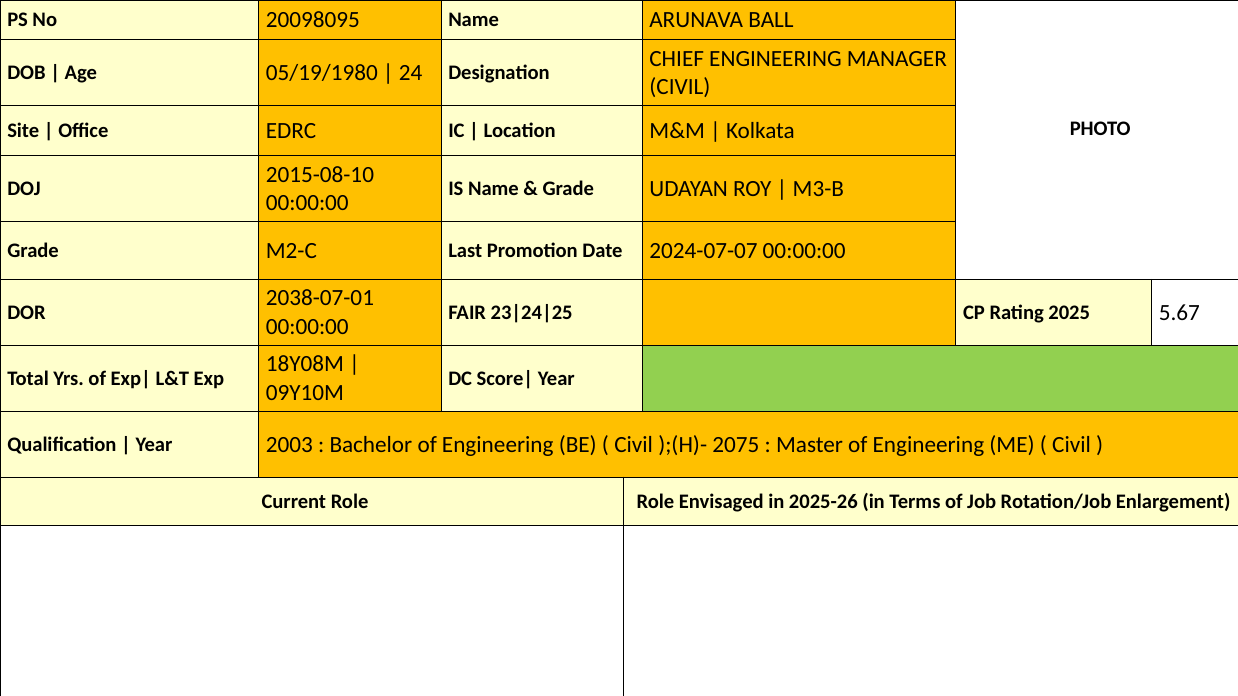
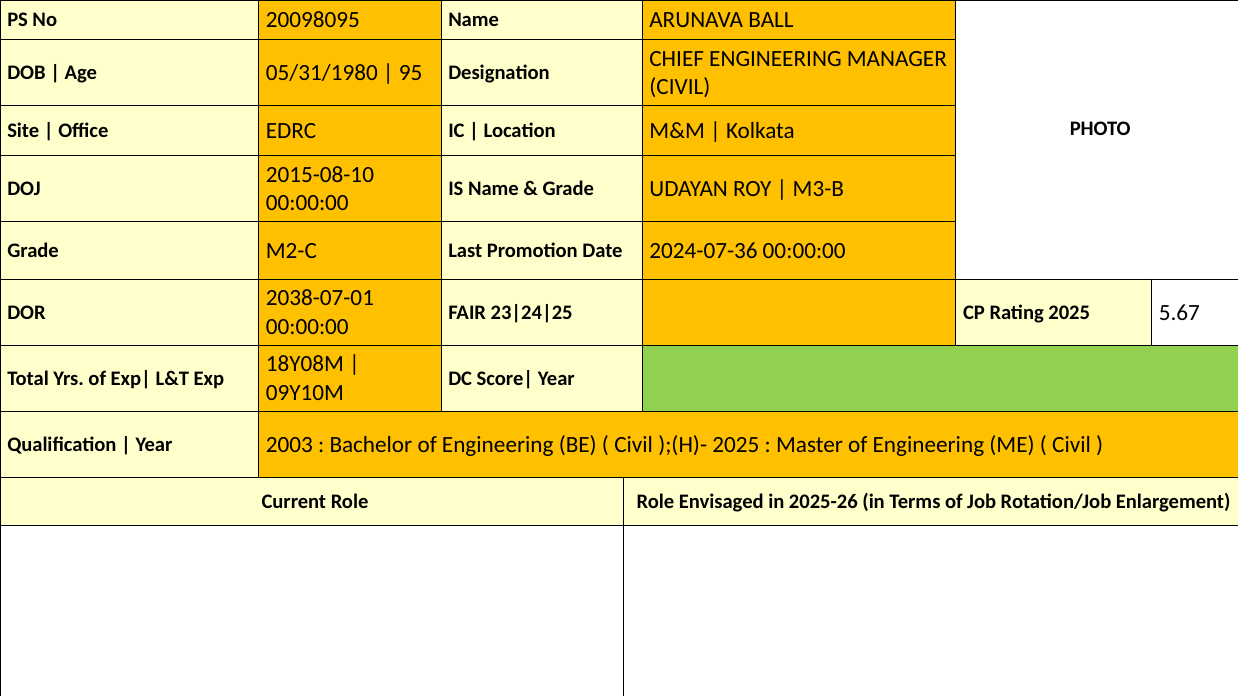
05/19/1980: 05/19/1980 -> 05/31/1980 (322, 73)
24: 24 -> 95 (411, 73)
2024-07-07: 2024-07-07 -> 2024-07-36 (704, 251)
);(H)- 2075: 2075 -> 2025 (736, 445)
